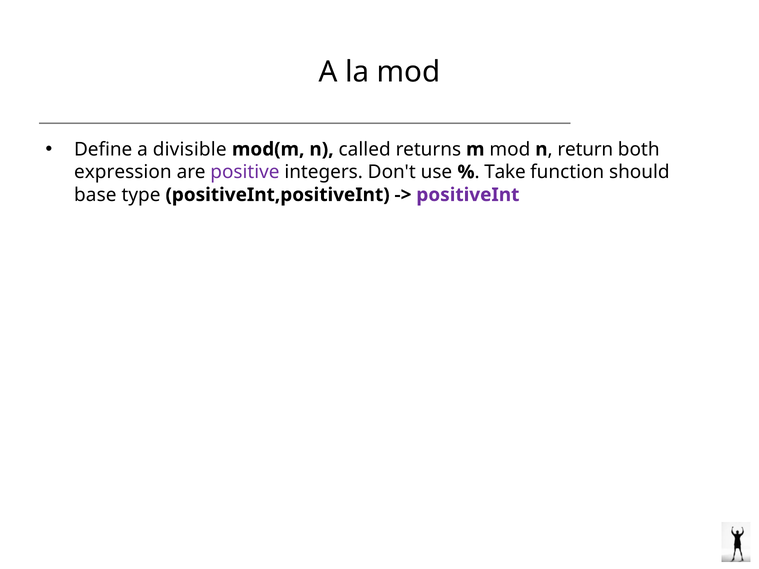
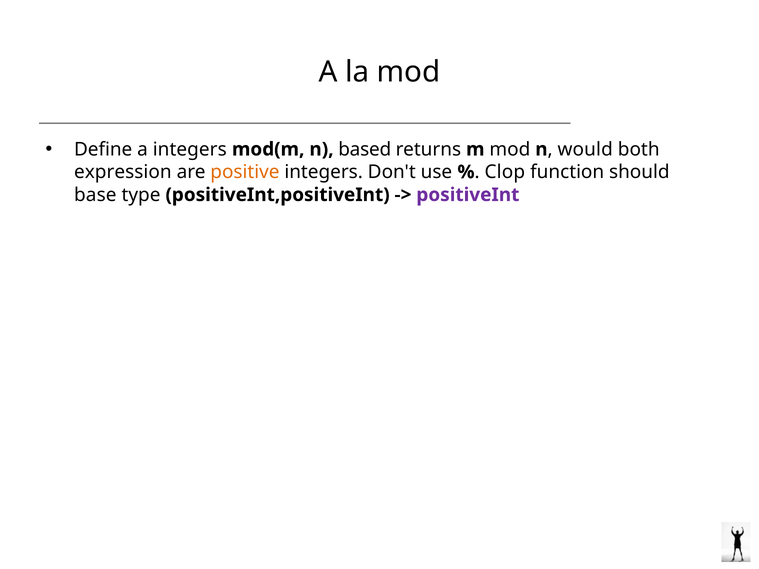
a divisible: divisible -> integers (190, 149)
called: called -> based (365, 149)
return: return -> would (585, 149)
positive colour: purple -> orange (245, 172)
Take: Take -> Clop (505, 172)
